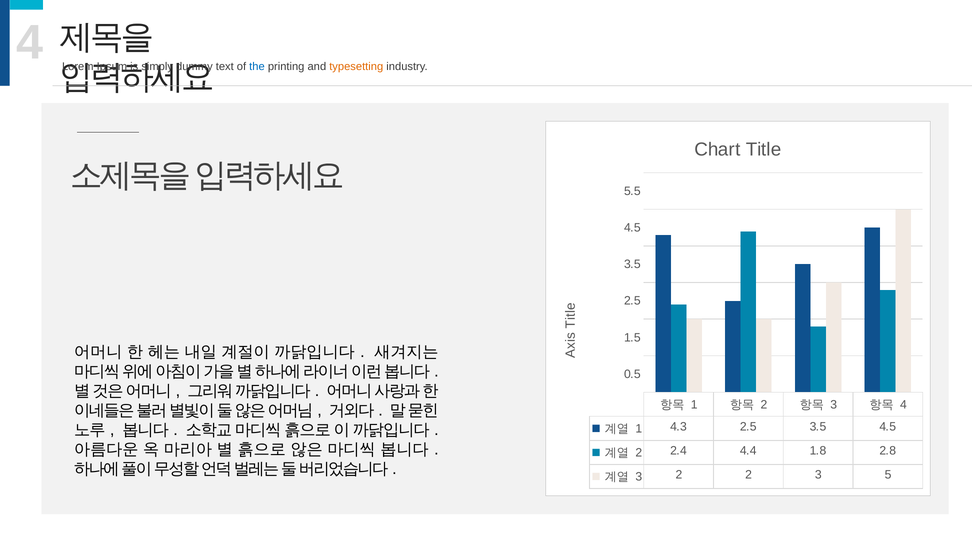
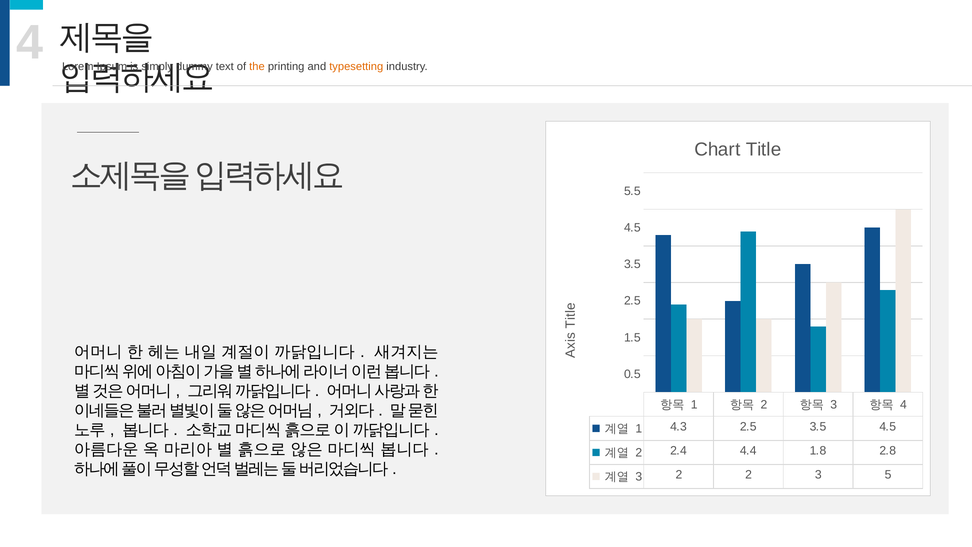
the colour: blue -> orange (257, 66)
